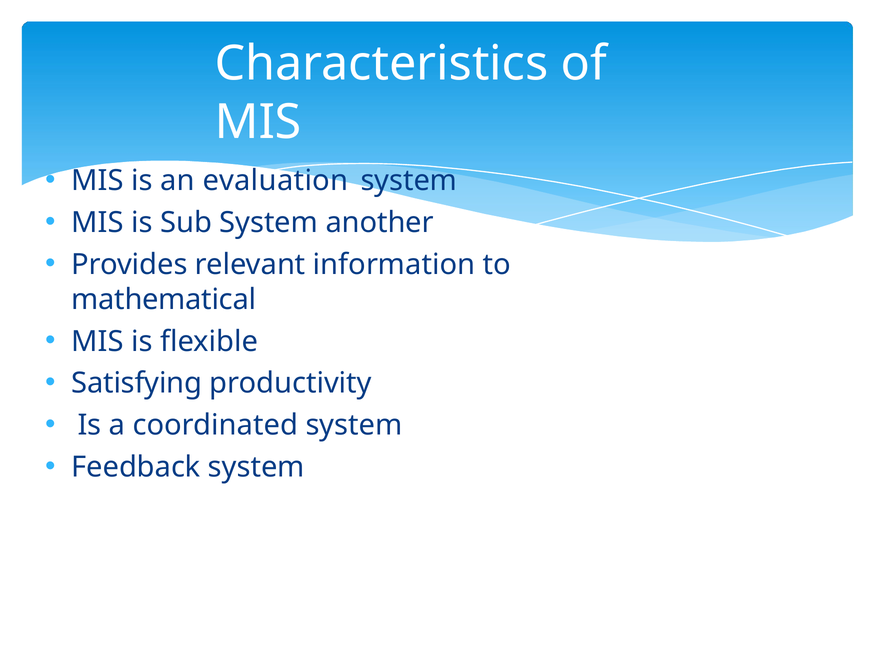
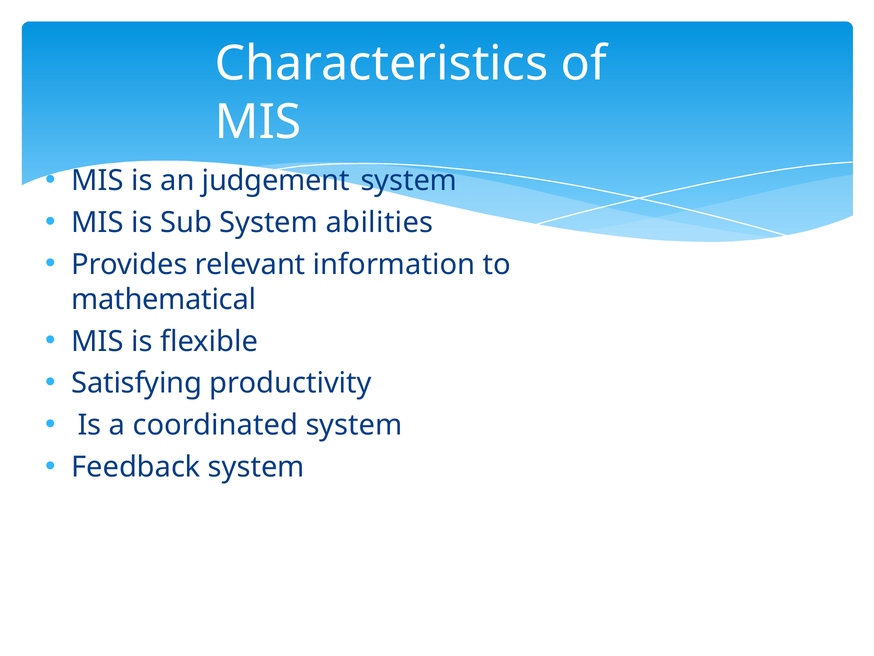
evaluation: evaluation -> judgement (276, 180)
another: another -> abilities (380, 222)
